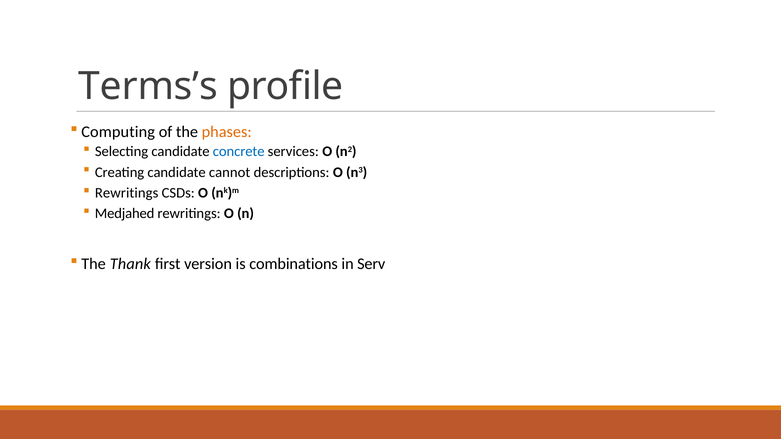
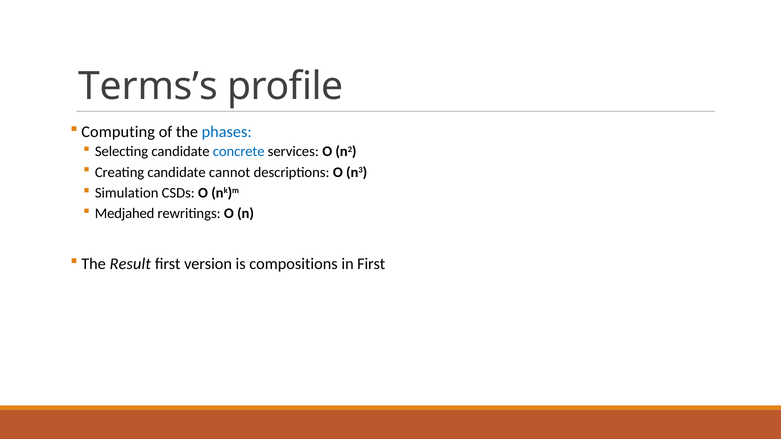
phases colour: orange -> blue (227, 132)
Rewritings: Rewritings -> Simulation (127, 193)
Thank: Thank -> Result (130, 264)
combinations: combinations -> compositions (294, 264)
in Serv: Serv -> First (371, 264)
